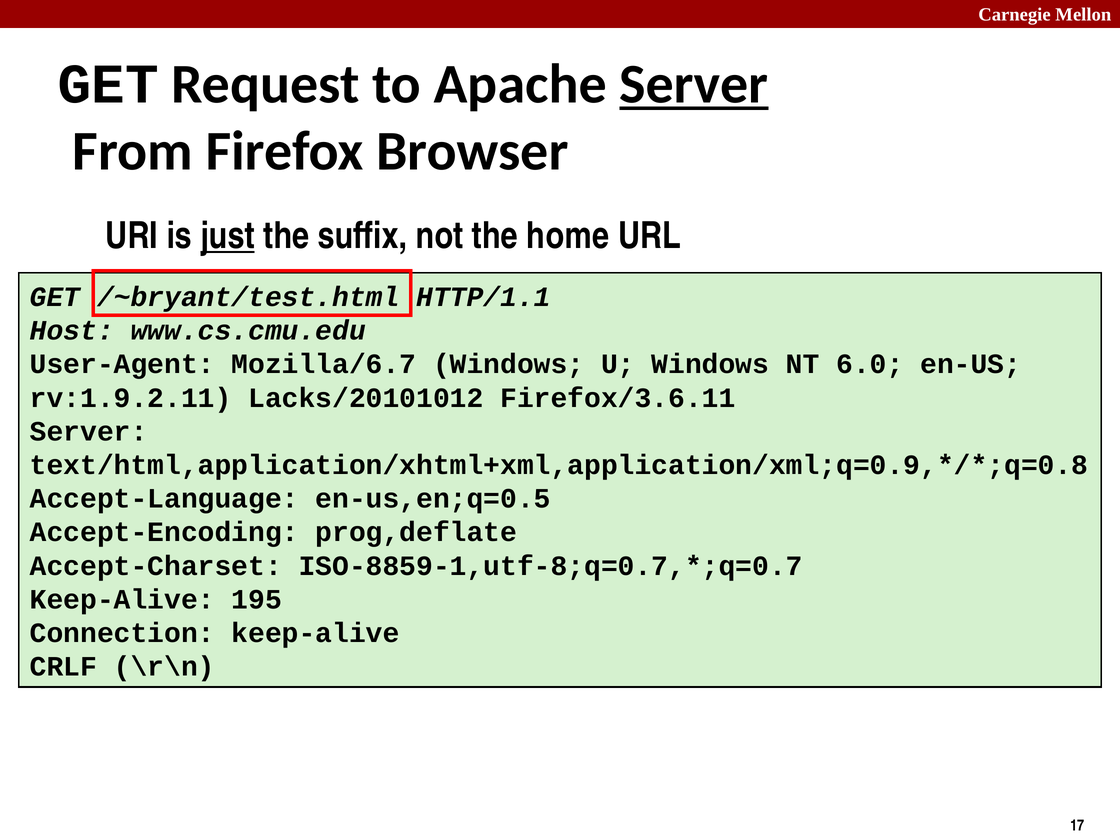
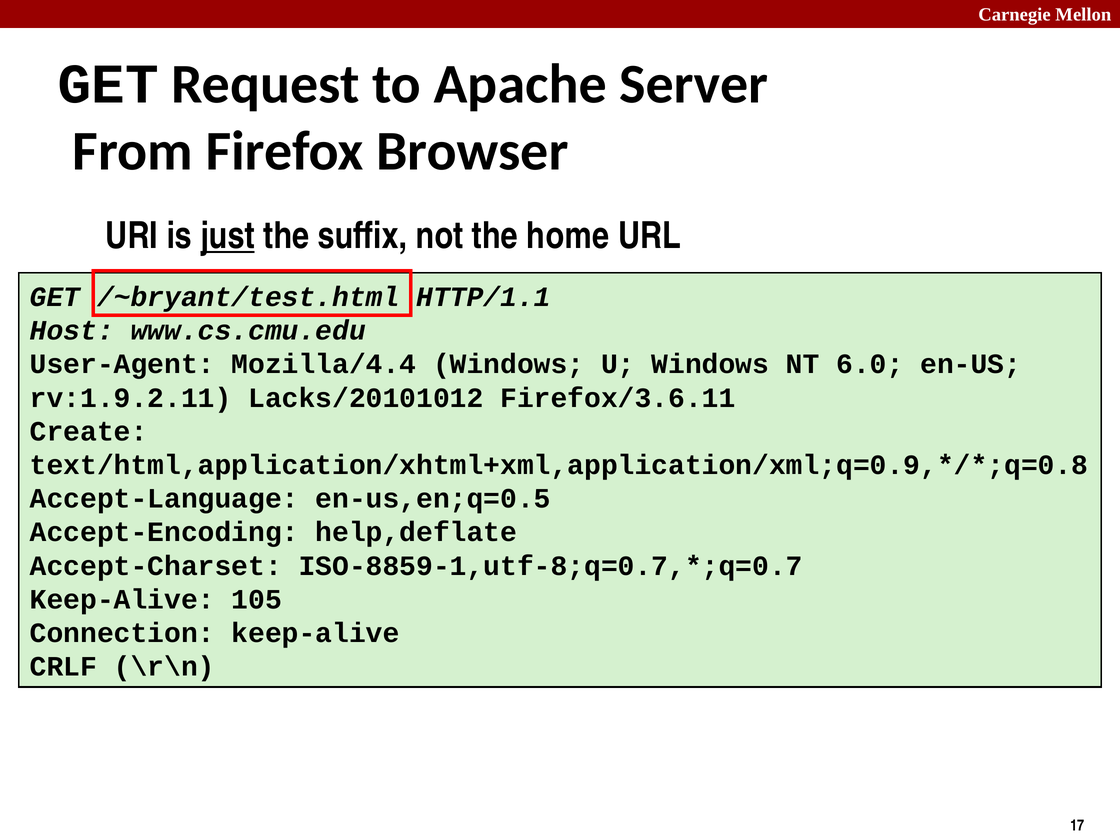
Server underline: present -> none (694, 84)
Mozilla/6.7: Mozilla/6.7 -> Mozilla/4.4 (324, 364)
Server: Server -> Create (89, 431)
prog,deflate: prog,deflate -> help,deflate (416, 532)
195: 195 -> 105 (257, 599)
